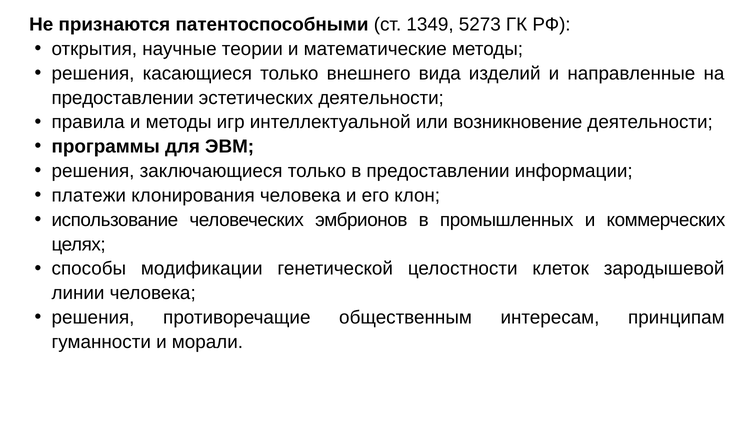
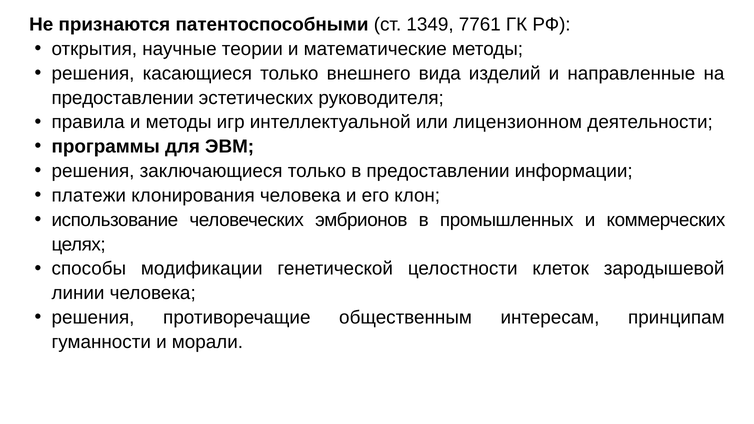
5273: 5273 -> 7761 (480, 25)
эстетических деятельности: деятельности -> руководителя (381, 98)
возникновение: возникновение -> лицензионном (518, 122)
